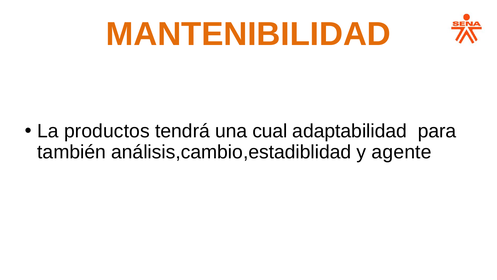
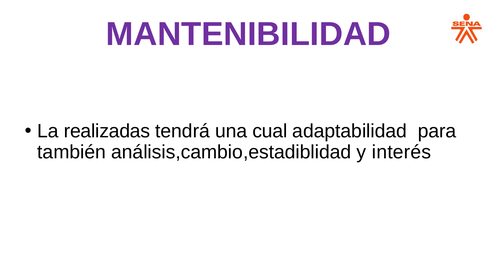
MANTENIBILIDAD colour: orange -> purple (248, 34)
productos: productos -> realizadas (107, 131)
agente: agente -> interés (402, 152)
